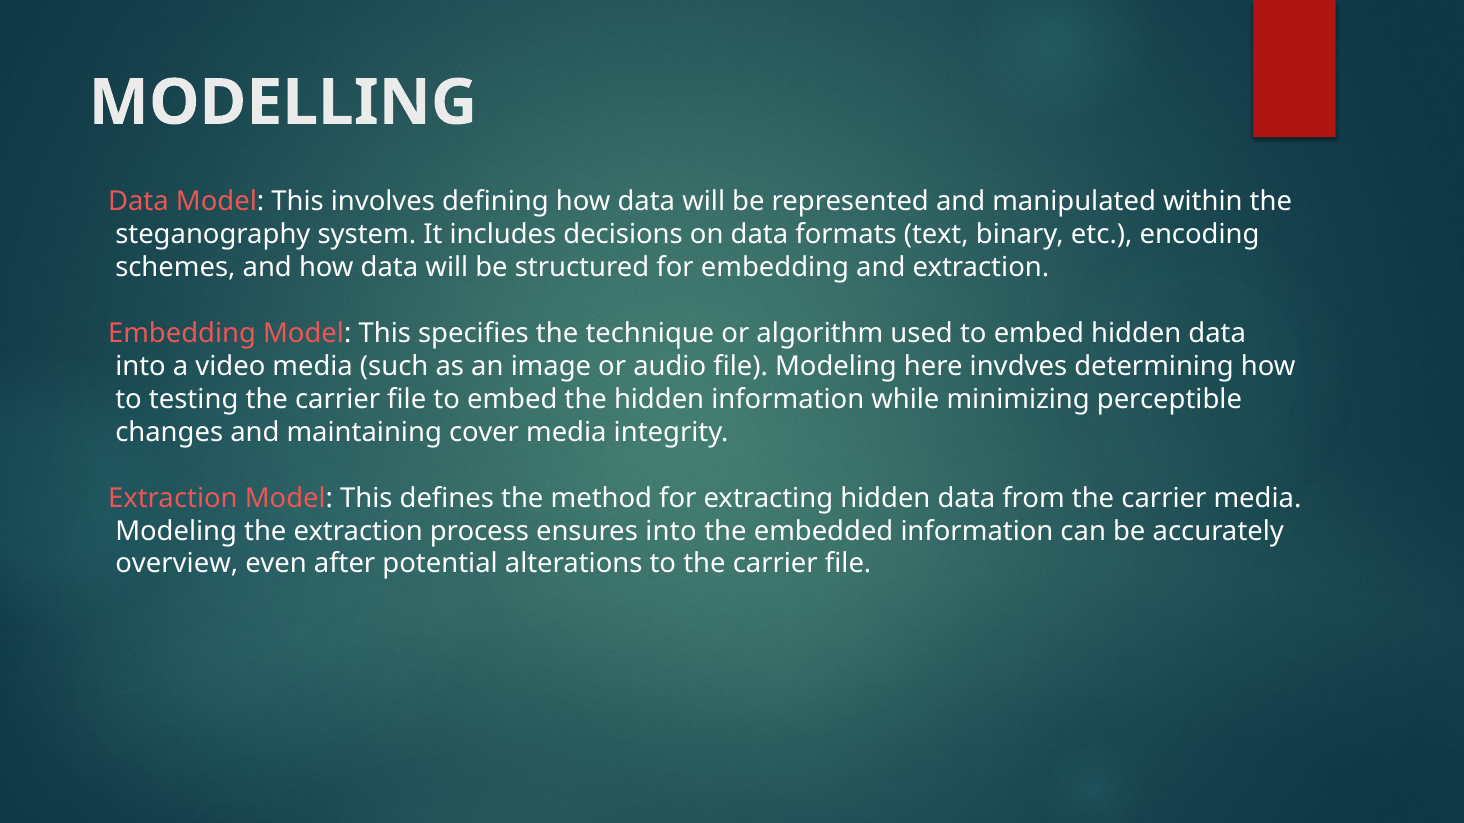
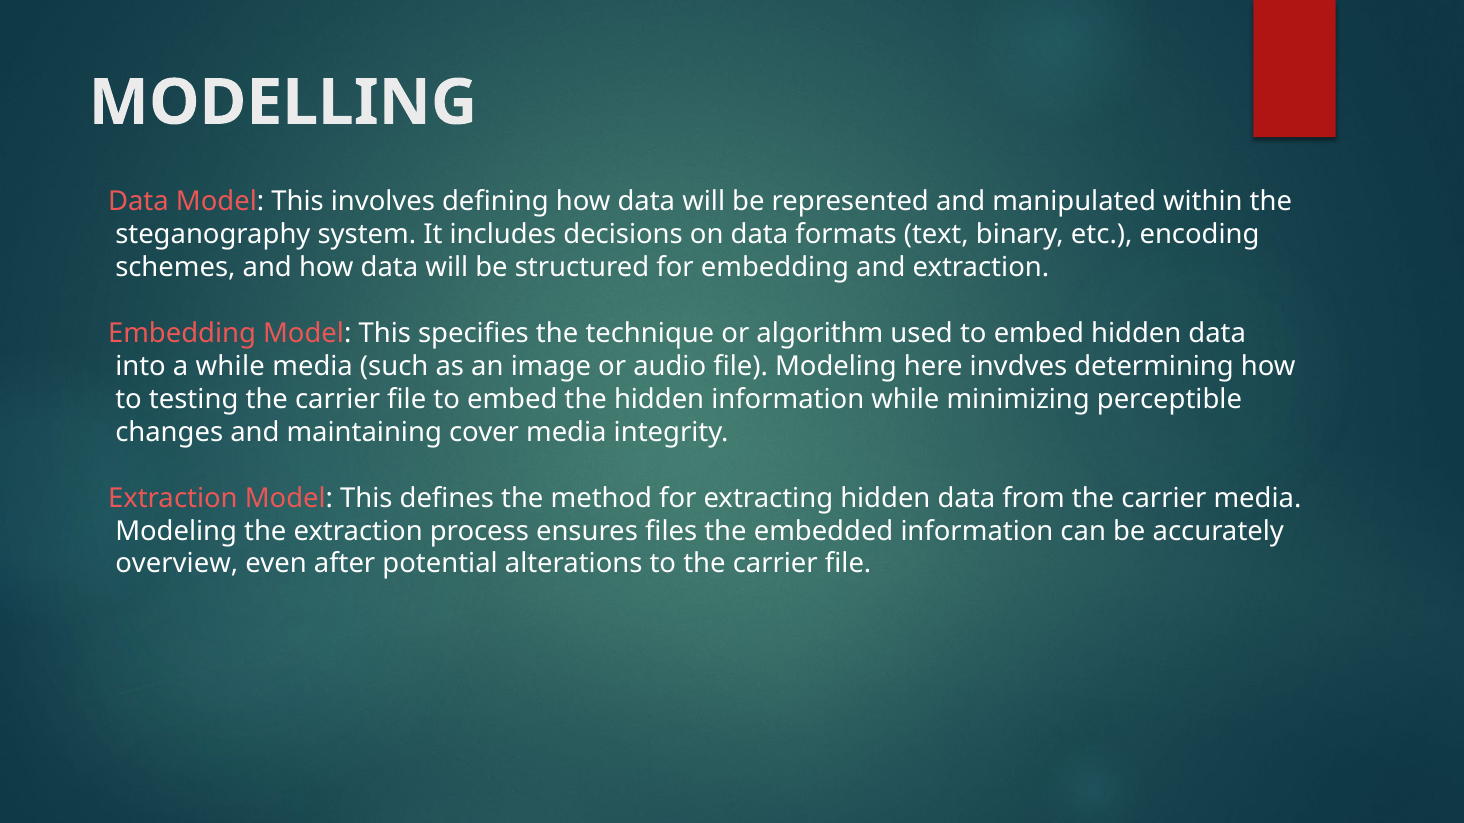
a video: video -> while (230, 367)
ensures into: into -> files (671, 531)
